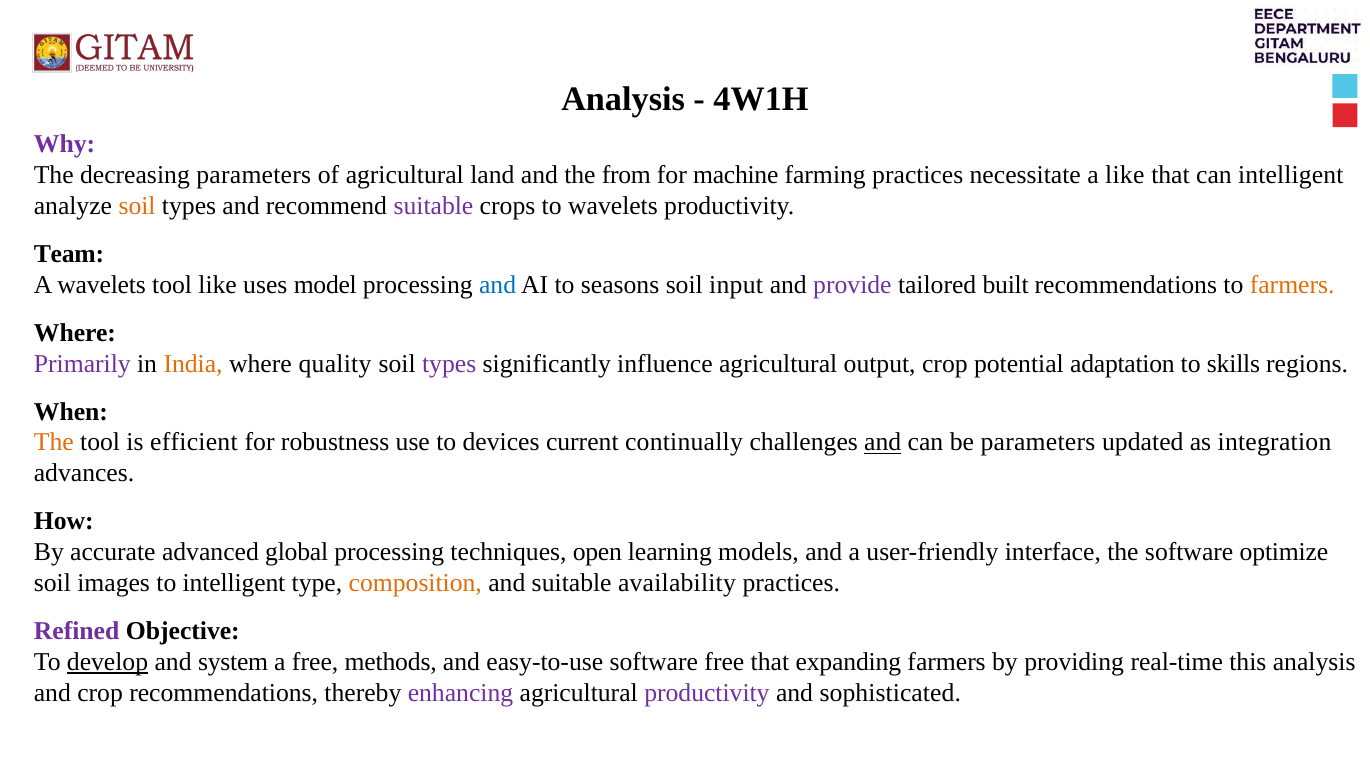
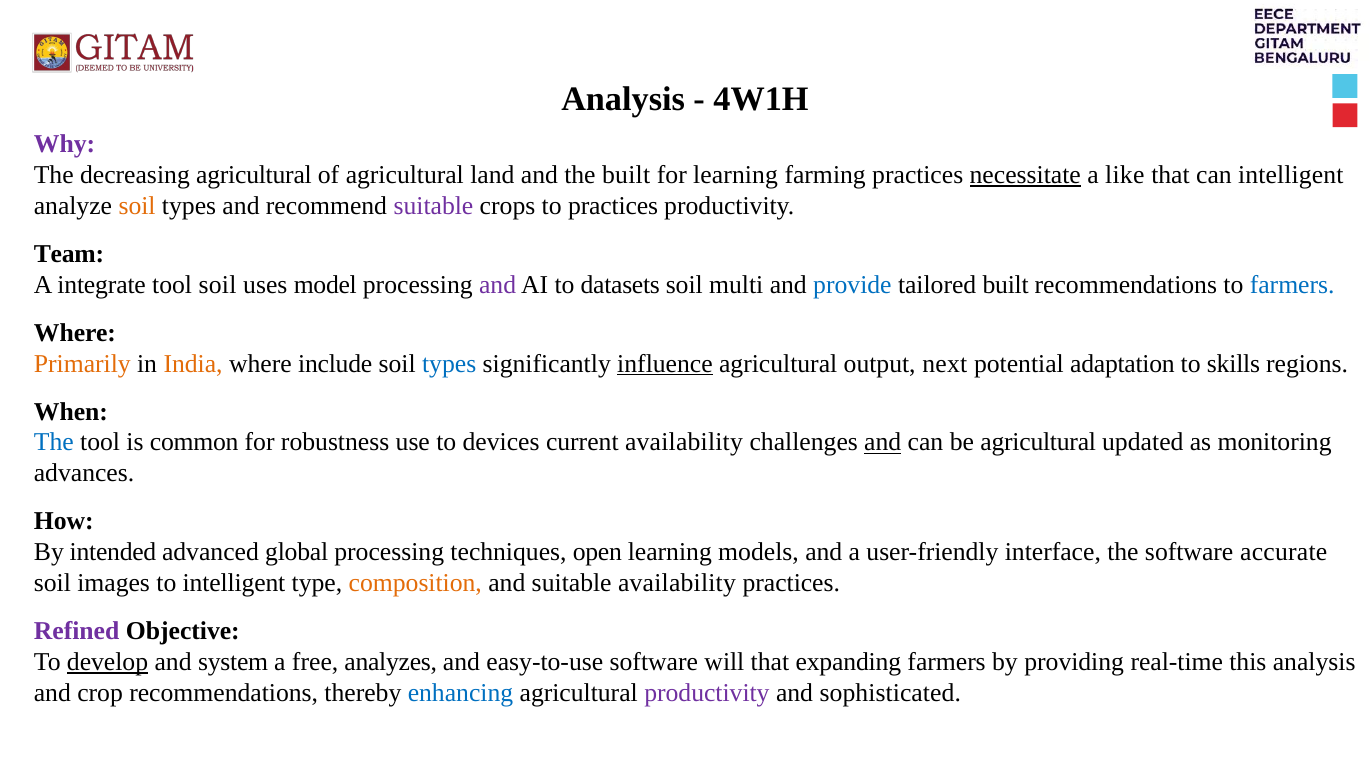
decreasing parameters: parameters -> agricultural (254, 175)
the from: from -> built (626, 175)
for machine: machine -> learning (736, 175)
necessitate underline: none -> present (1025, 175)
to wavelets: wavelets -> practices (613, 206)
A wavelets: wavelets -> integrate (102, 285)
tool like: like -> soil (217, 285)
and colour: blue -> purple (498, 285)
seasons: seasons -> datasets (620, 285)
input: input -> multi (736, 285)
provide colour: purple -> blue (852, 285)
farmers colour: orange -> blue (1292, 285)
Primarily colour: purple -> orange (82, 363)
quality: quality -> include (335, 363)
types colour: purple -> blue (449, 363)
influence underline: none -> present (665, 363)
output crop: crop -> next (945, 363)
The colour: orange -> blue (54, 442)
efficient: efficient -> common (194, 442)
current continually: continually -> availability (684, 442)
be parameters: parameters -> agricultural (1038, 442)
integration: integration -> monitoring (1275, 442)
accurate: accurate -> intended (113, 552)
optimize: optimize -> accurate (1284, 552)
methods: methods -> analyzes (391, 661)
software free: free -> will (724, 661)
enhancing colour: purple -> blue (461, 692)
